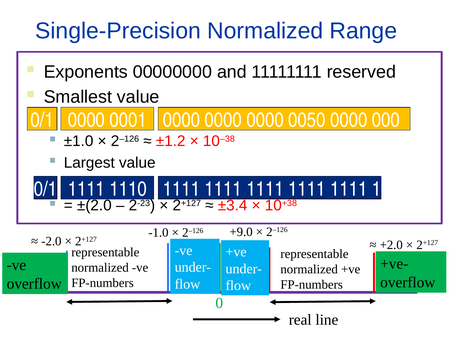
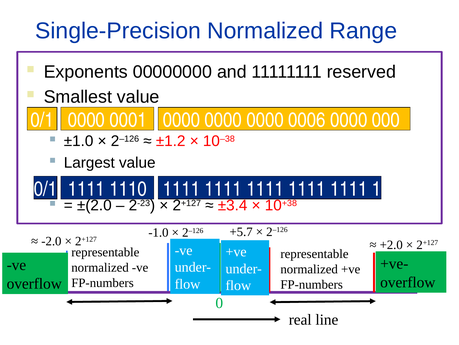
0050: 0050 -> 0006 (307, 120)
+9.0: +9.0 -> +5.7 (241, 231)
